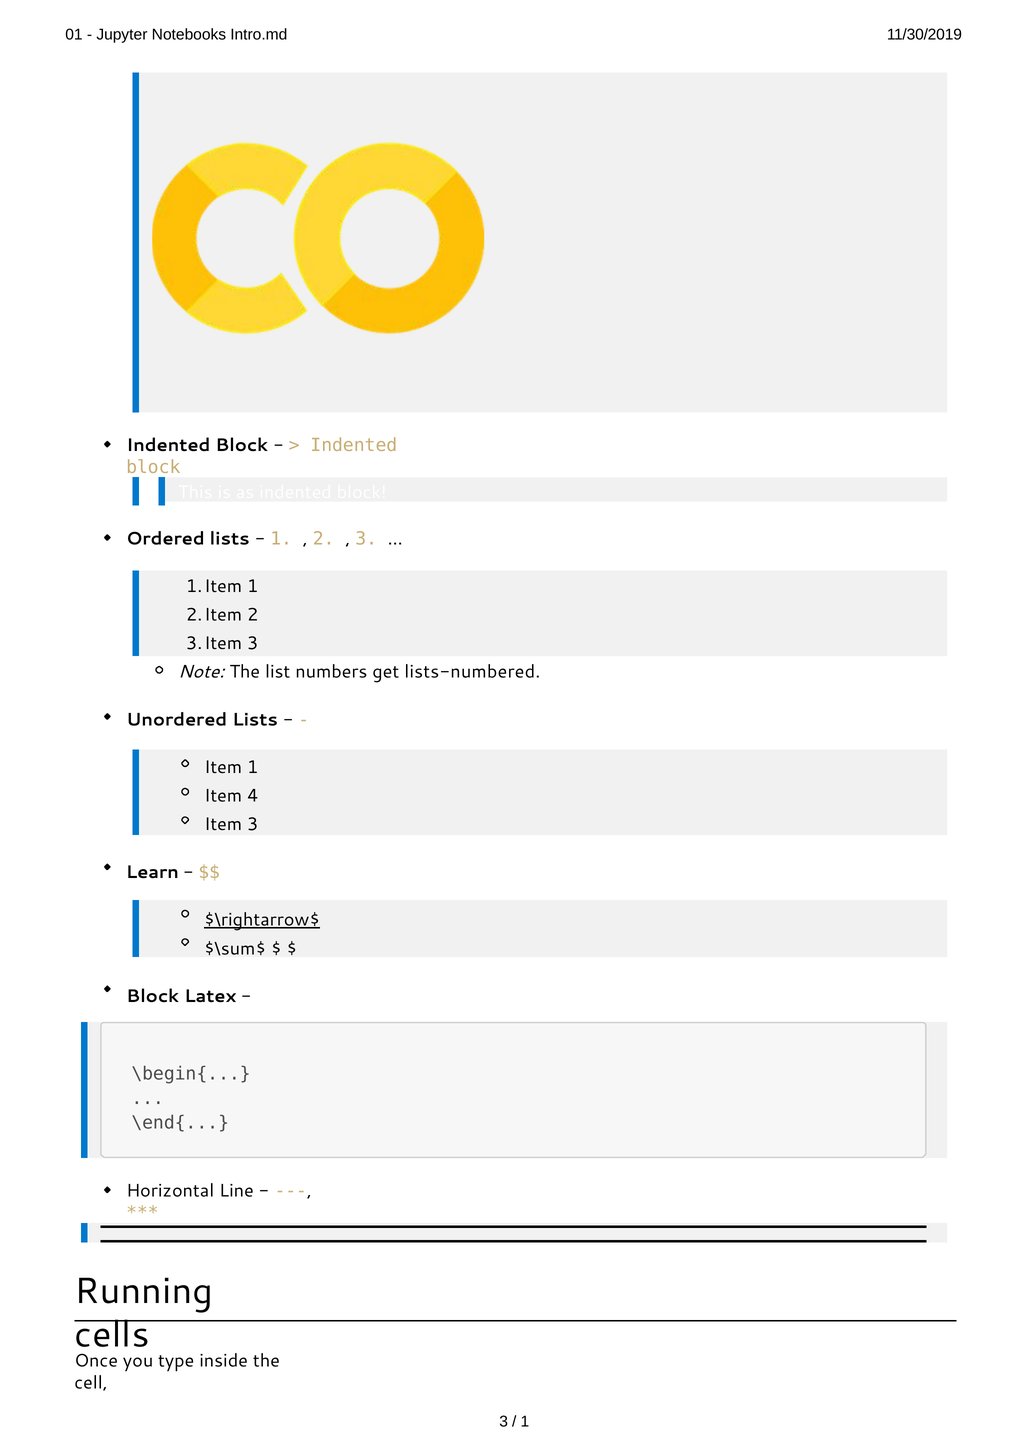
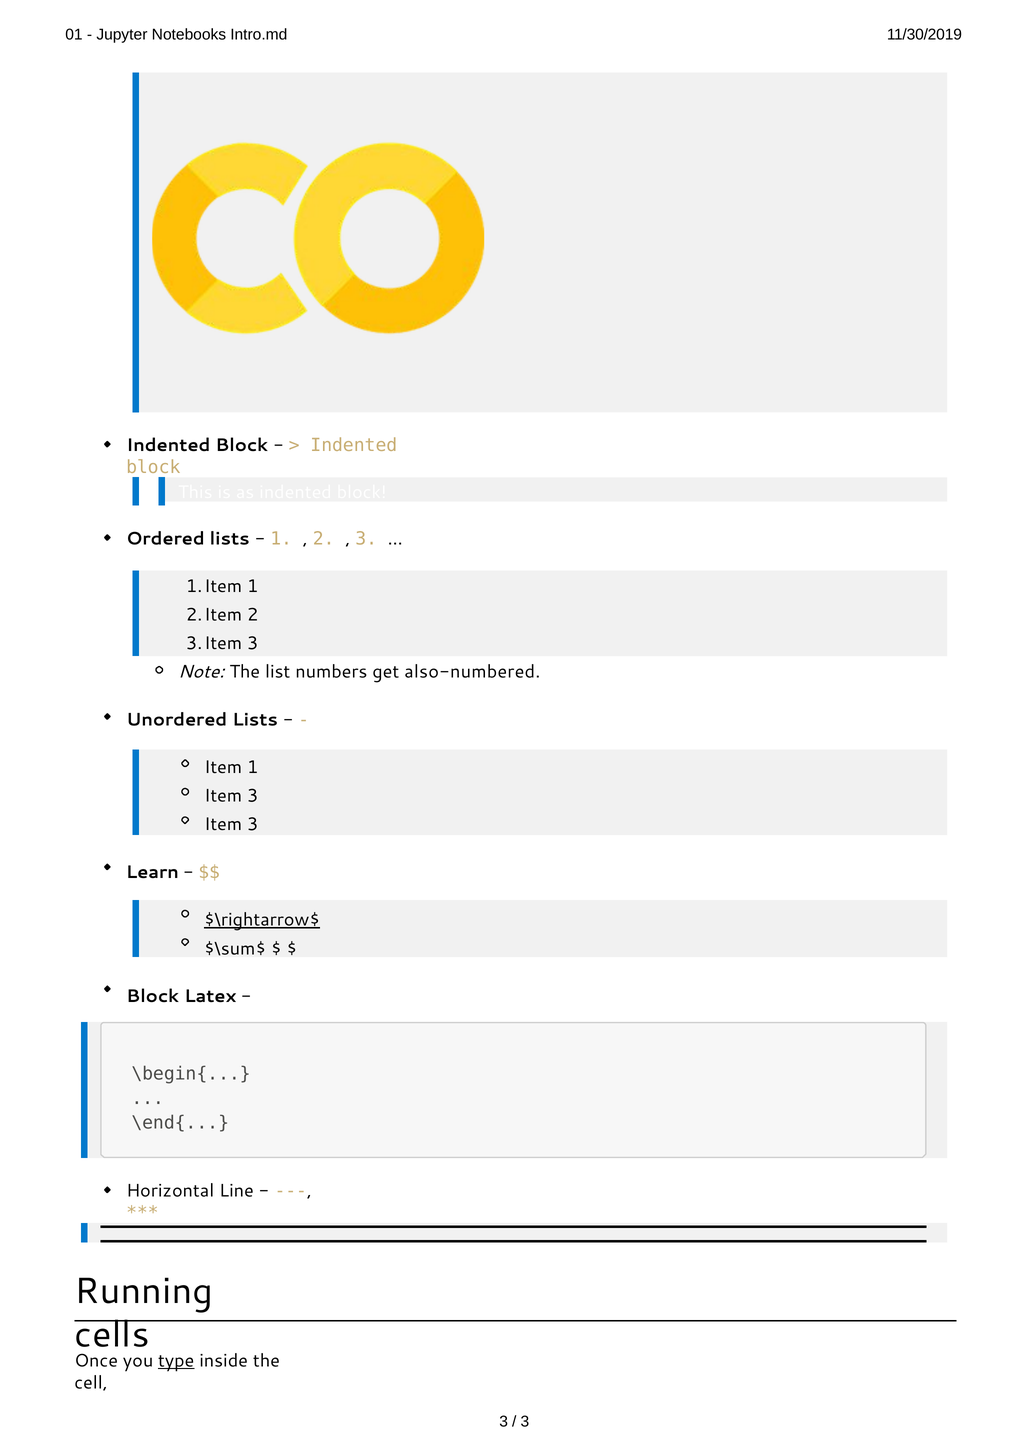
lists-numbered: lists-numbered -> also-numbered (472, 672)
4: 4 -> 3 (253, 796)
type underline: none -> present (176, 1361)
1: 1 -> 3 (525, 1422)
